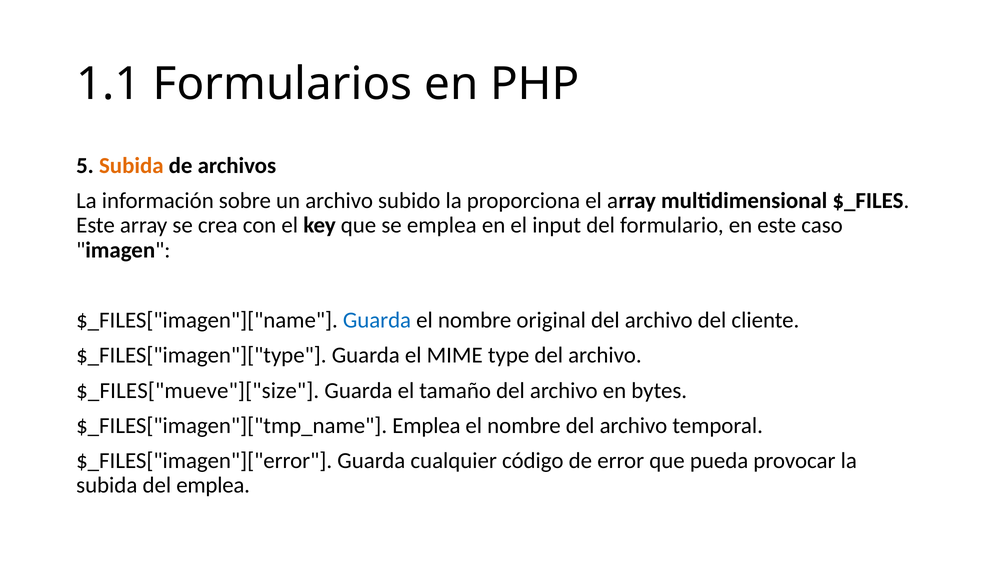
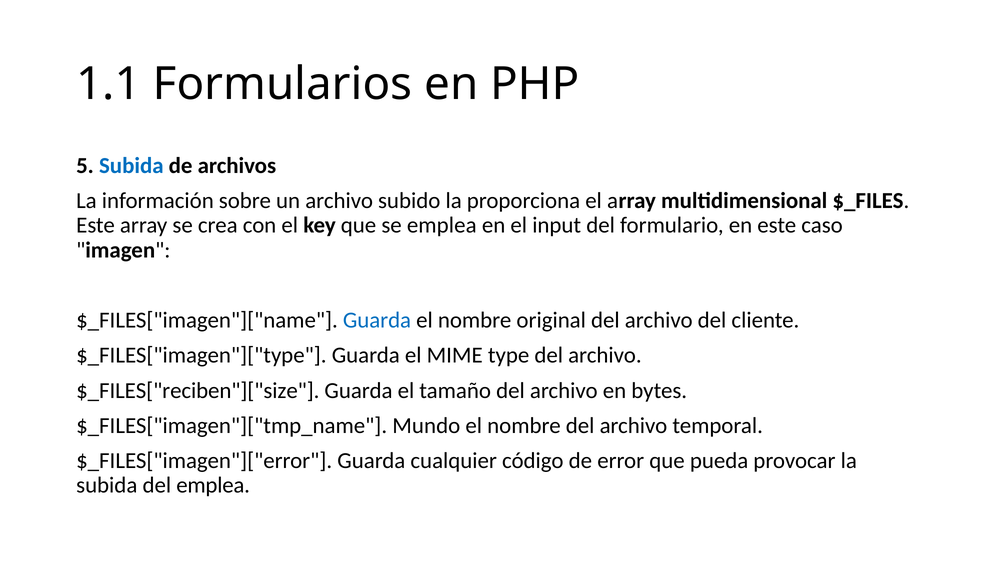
Subida colour: orange -> blue (131, 166)
$_FILES["mueve"]["size: $_FILES["mueve"]["size -> $_FILES["reciben"]["size (198, 391)
$_FILES["imagen"]["tmp_name Emplea: Emplea -> Mundo (426, 426)
